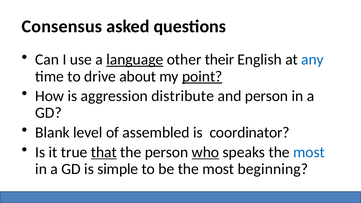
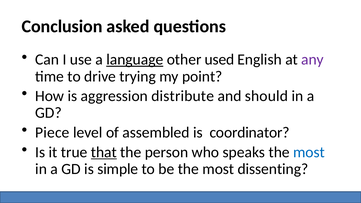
Consensus: Consensus -> Conclusion (62, 26)
their: their -> used (219, 60)
any colour: blue -> purple (312, 60)
about: about -> trying (138, 76)
point underline: present -> none (202, 76)
and person: person -> should (266, 96)
Blank: Blank -> Piece (52, 133)
who underline: present -> none (205, 152)
beginning: beginning -> dissenting (273, 169)
